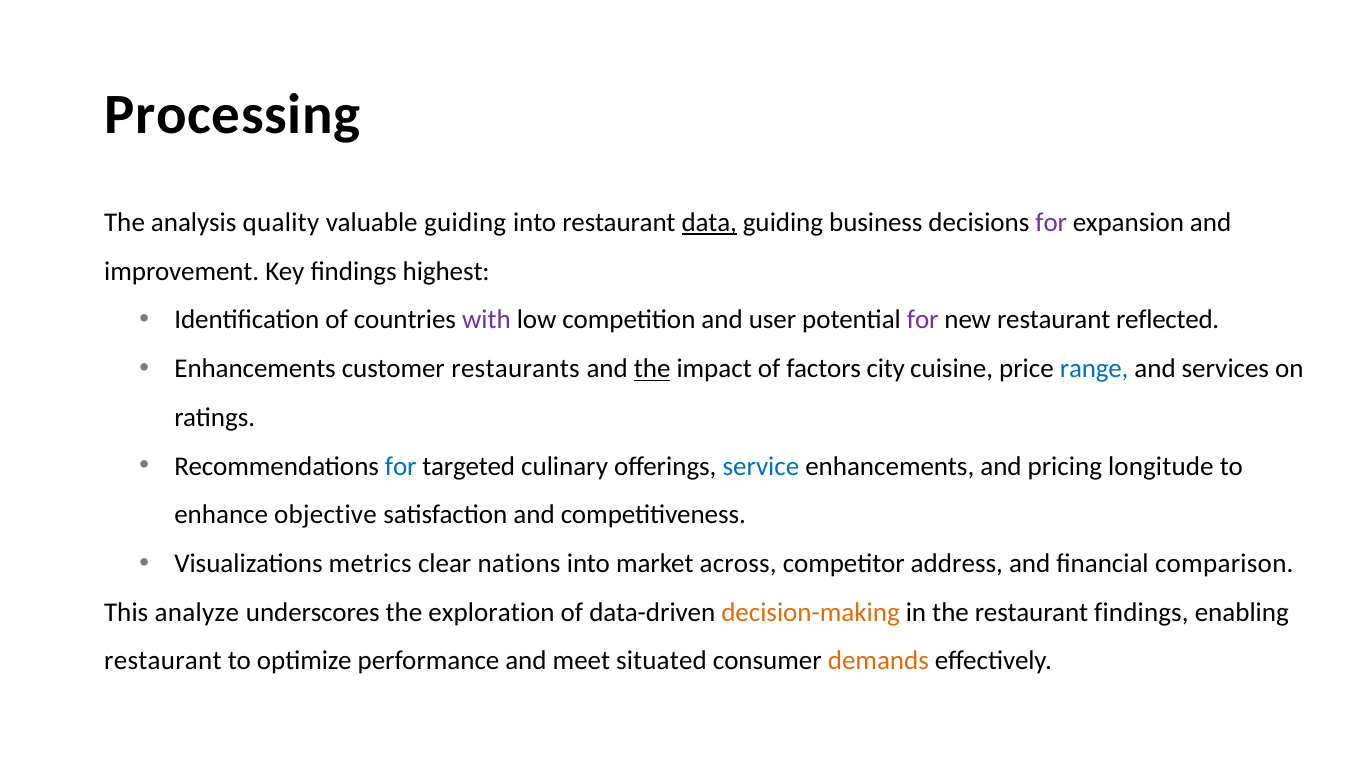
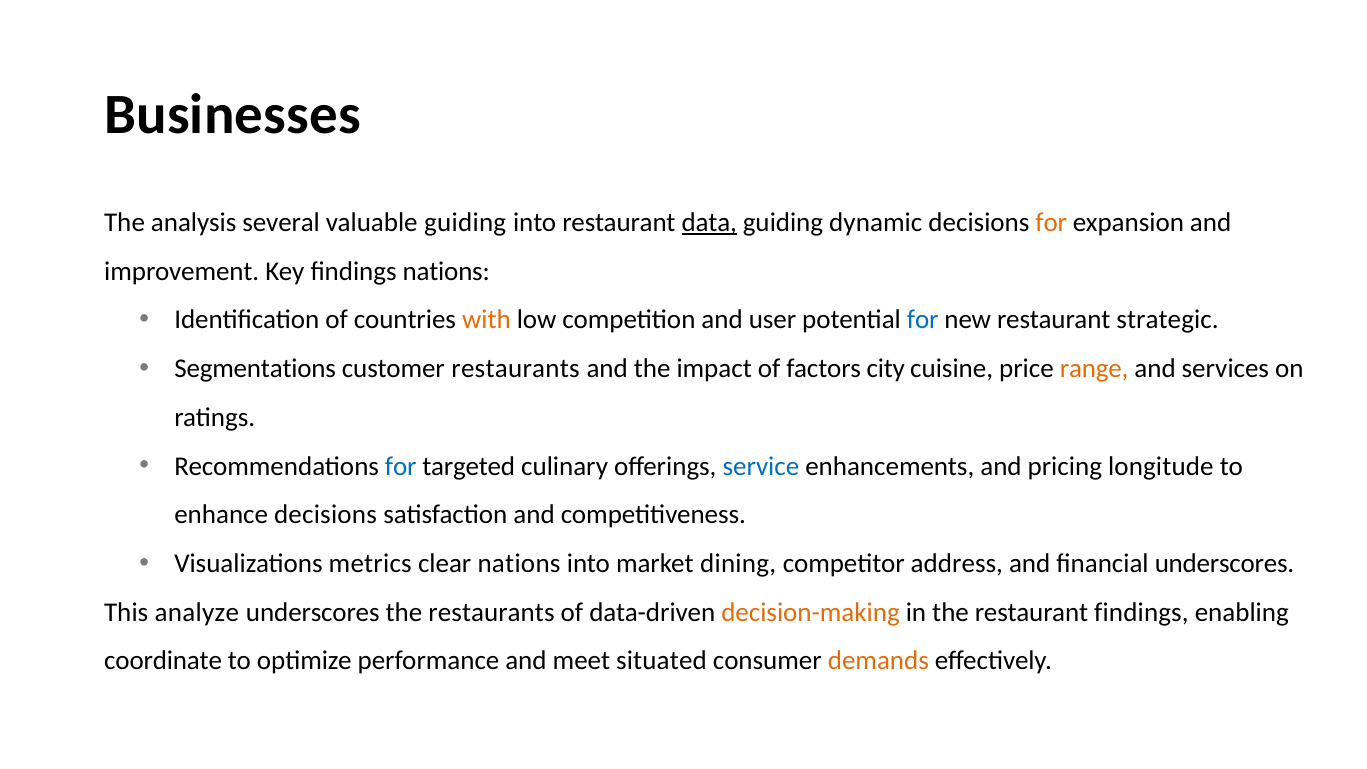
Processing: Processing -> Businesses (233, 115)
quality: quality -> several (281, 223)
business: business -> dynamic (876, 223)
for colour: purple -> orange (1051, 223)
findings highest: highest -> nations (446, 271)
with colour: purple -> orange (486, 320)
for colour: purple -> blue (923, 320)
reflected: reflected -> strategic (1167, 320)
Enhancements: Enhancements -> Segmentations (255, 369)
the underline: present -> none (652, 369)
range colour: blue -> orange (1094, 369)
enhance objective: objective -> decisions (326, 515)
across: across -> dining (738, 563)
financial comparison: comparison -> underscores (1225, 563)
the exploration: exploration -> restaurants (492, 612)
restaurant: restaurant -> coordinate (163, 661)
